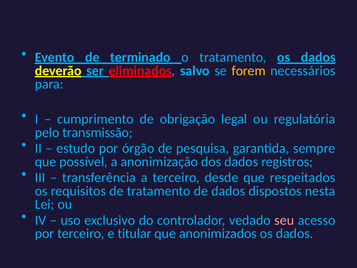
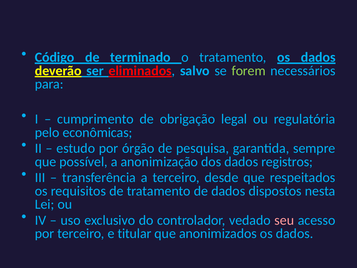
Evento: Evento -> Código (55, 57)
forem colour: yellow -> light green (249, 71)
transmissão: transmissão -> econômicas (97, 132)
